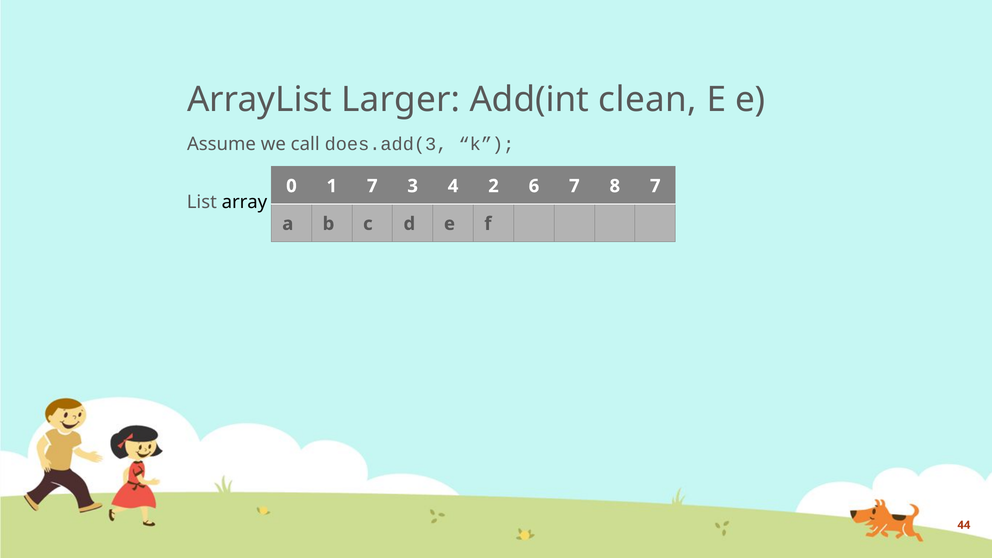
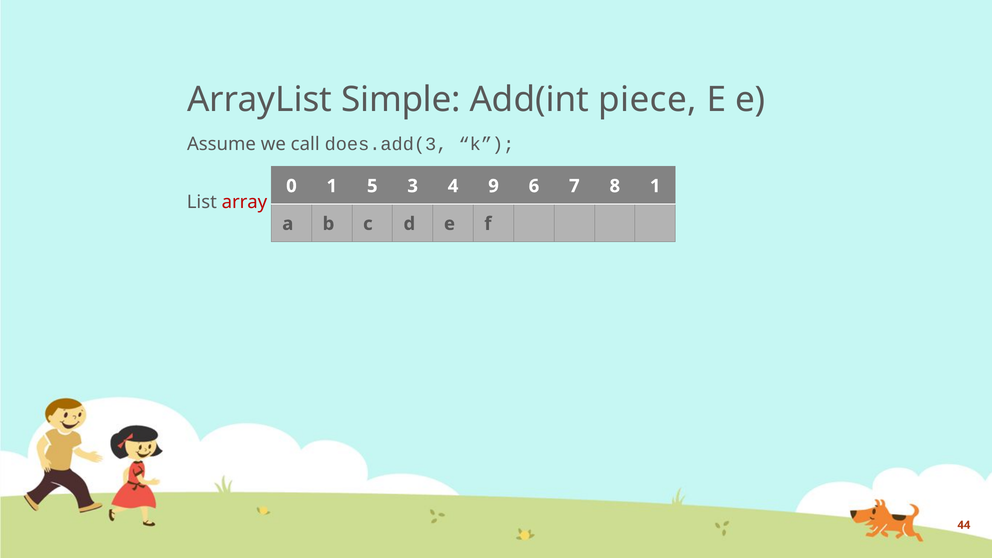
Larger: Larger -> Simple (401, 100)
clean: clean -> piece (648, 100)
1 7: 7 -> 5 (372, 186)
2: 2 -> 9 (494, 186)
8 7: 7 -> 1 (655, 186)
array colour: black -> red (244, 202)
